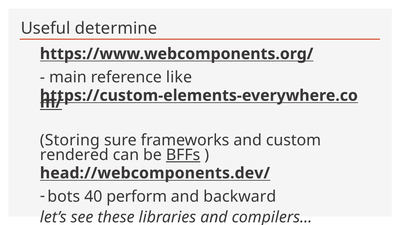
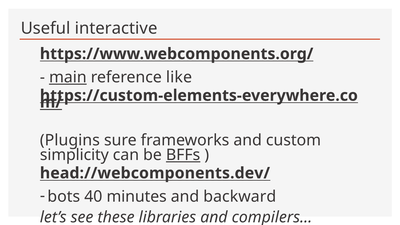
determine: determine -> interactive (116, 28)
main underline: none -> present (68, 77)
Storing: Storing -> Plugins (70, 140)
rendered: rendered -> simplicity (74, 155)
perform: perform -> minutes (137, 197)
